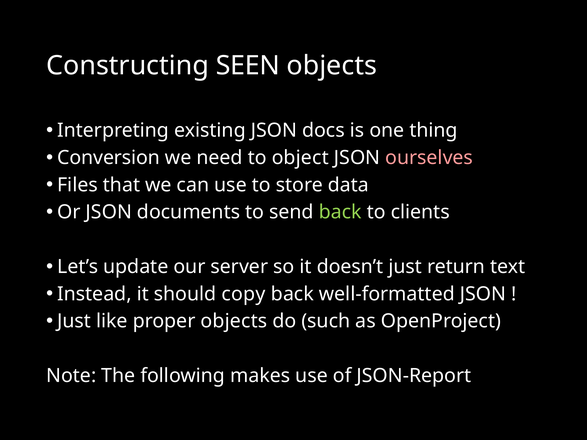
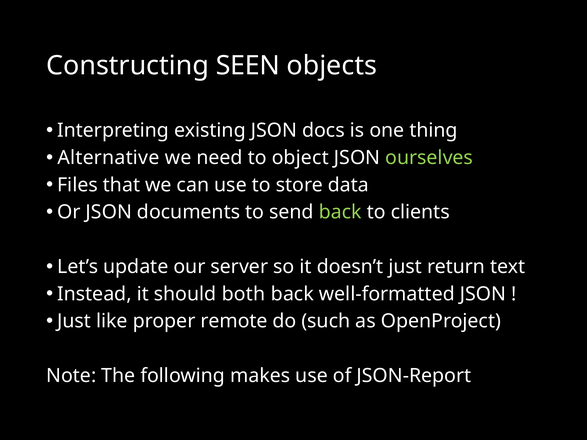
Conversion: Conversion -> Alternative (108, 158)
ourselves colour: pink -> light green (429, 158)
copy: copy -> both (244, 294)
proper objects: objects -> remote (234, 321)
